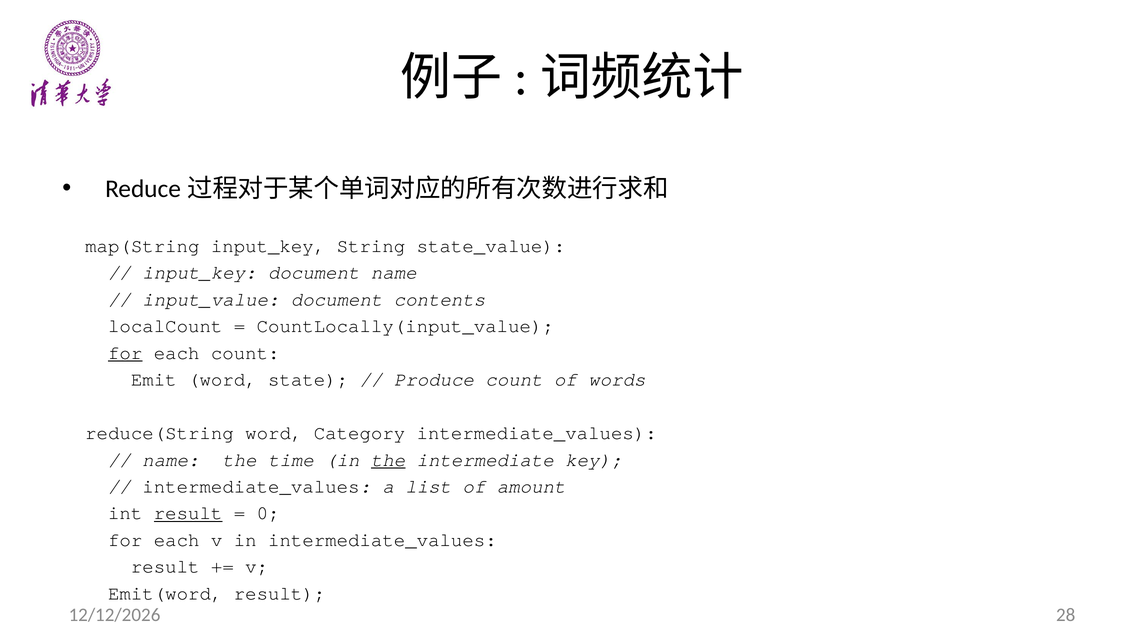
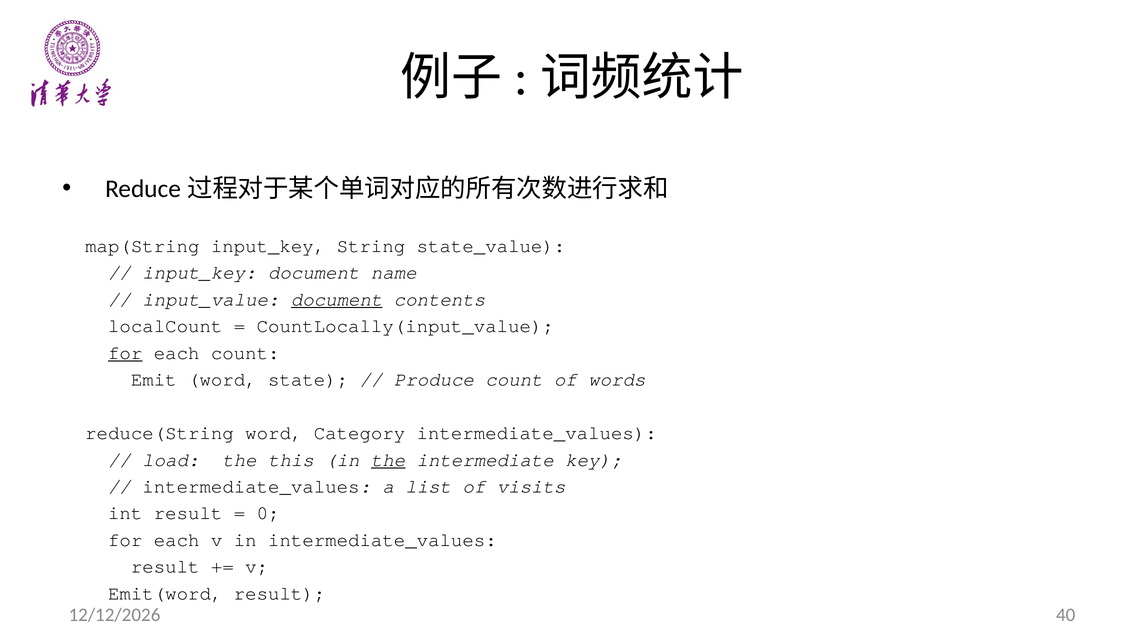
document underline: none -> present (337, 299)
name: name -> load (171, 459)
time: time -> this (291, 459)
amount: amount -> visits (531, 486)
result underline: present -> none (188, 513)
28: 28 -> 40 (1066, 615)
